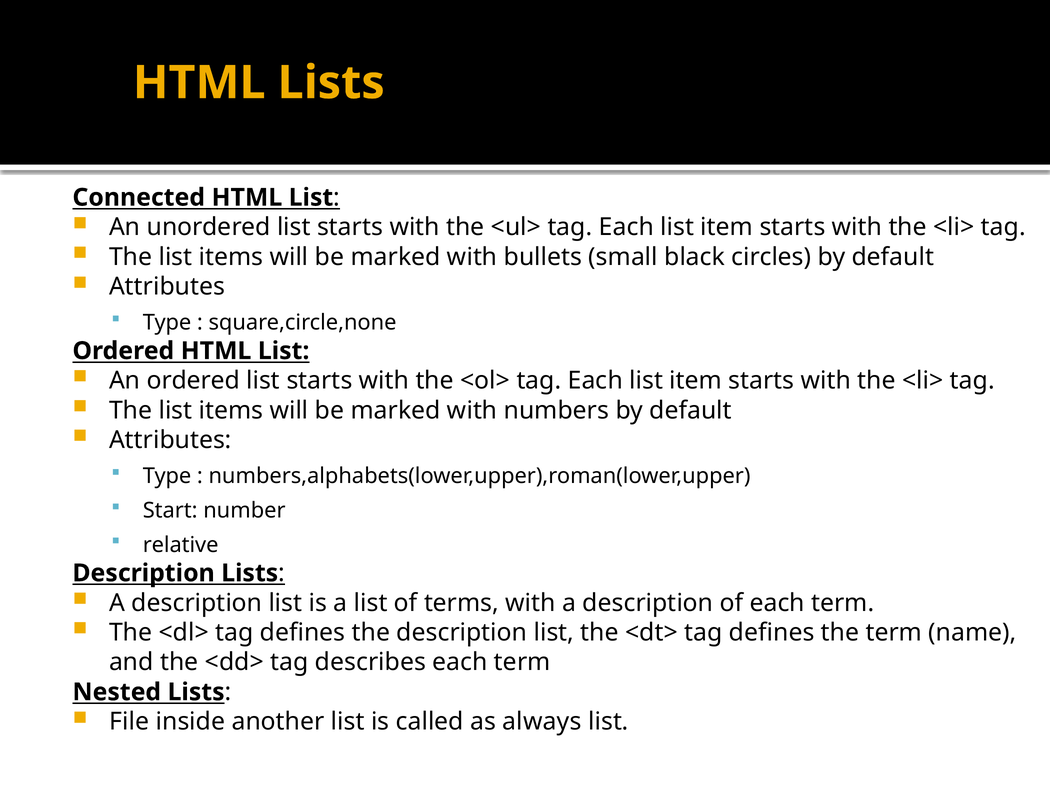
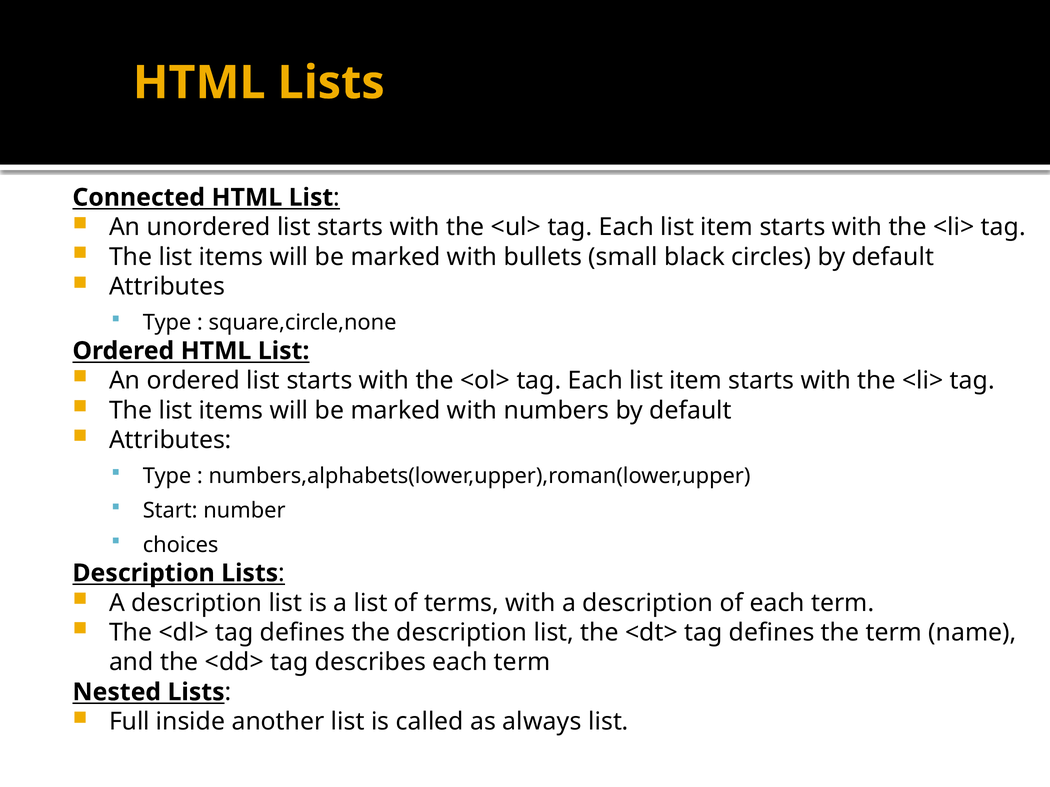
relative: relative -> choices (181, 545)
File: File -> Full (129, 722)
